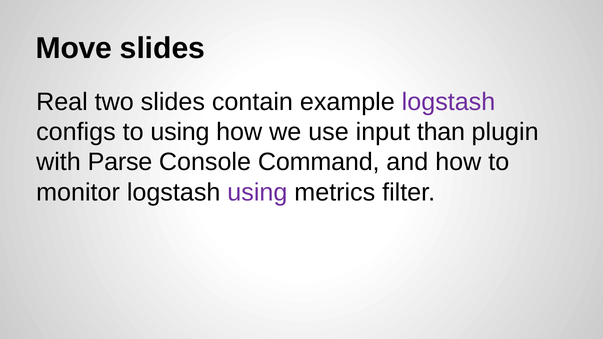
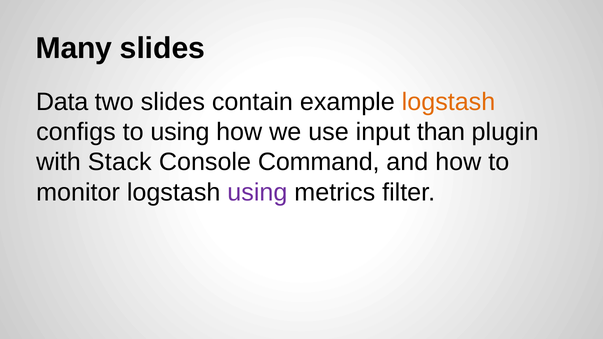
Move: Move -> Many (74, 48)
Real: Real -> Data (62, 102)
logstash colour: purple -> orange (449, 102)
Parse: Parse -> Stack (120, 162)
